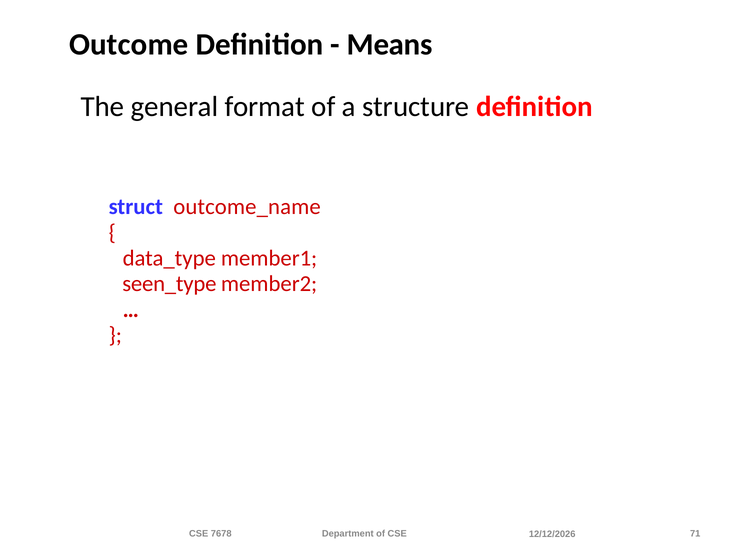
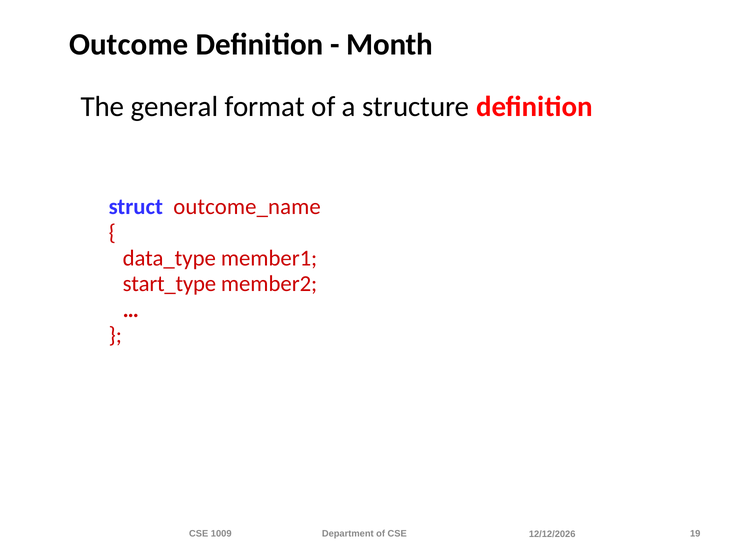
Means: Means -> Month (390, 45)
seen_type: seen_type -> start_type (169, 284)
7678: 7678 -> 1009 (221, 533)
71: 71 -> 19 (695, 533)
